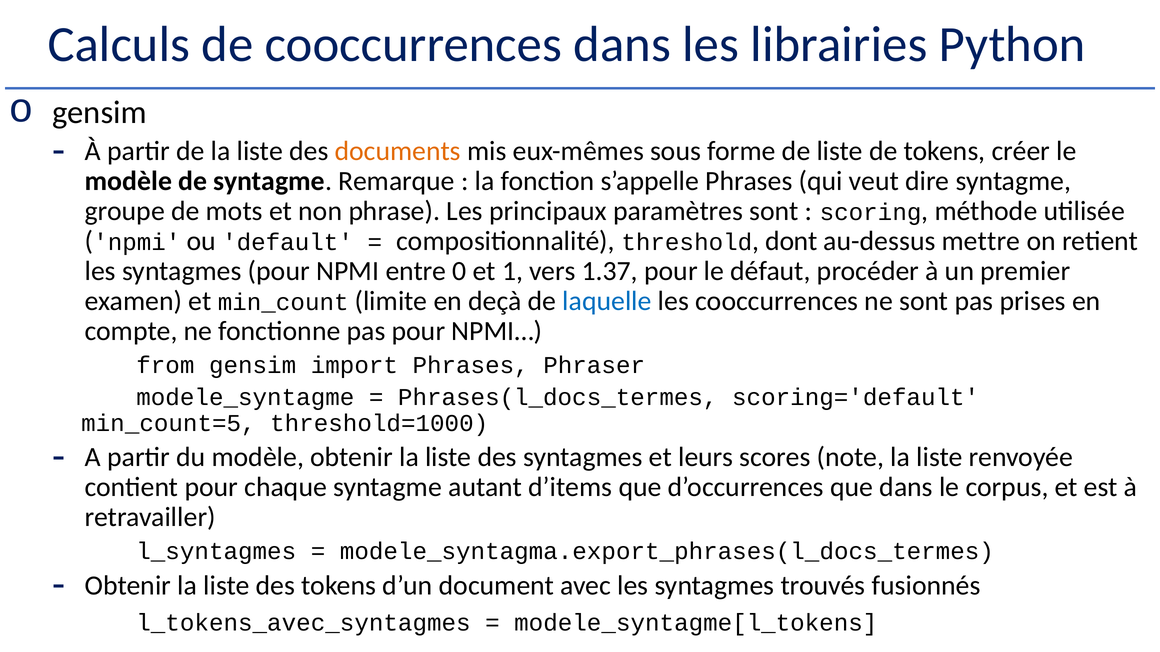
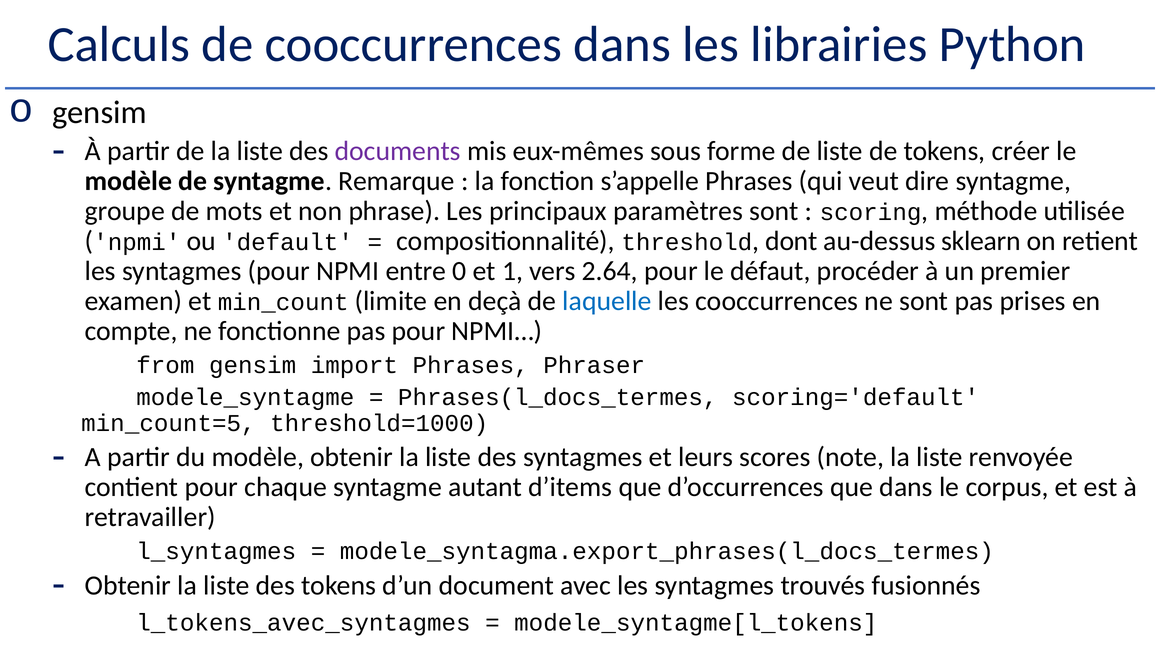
documents colour: orange -> purple (398, 151)
mettre: mettre -> sklearn (981, 241)
1.37: 1.37 -> 2.64 (610, 271)
